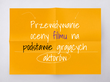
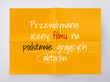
filmu colour: purple -> red (60, 36)
